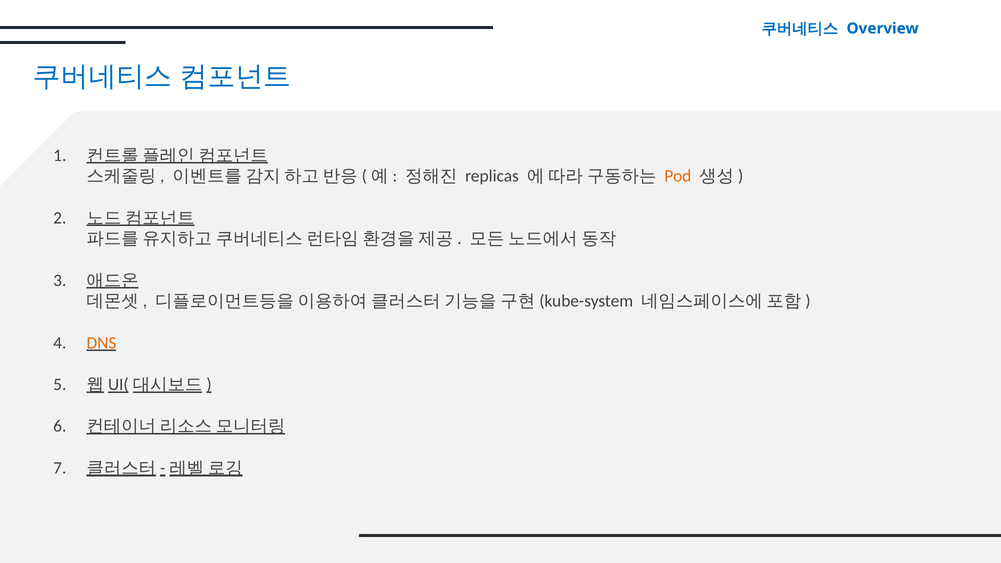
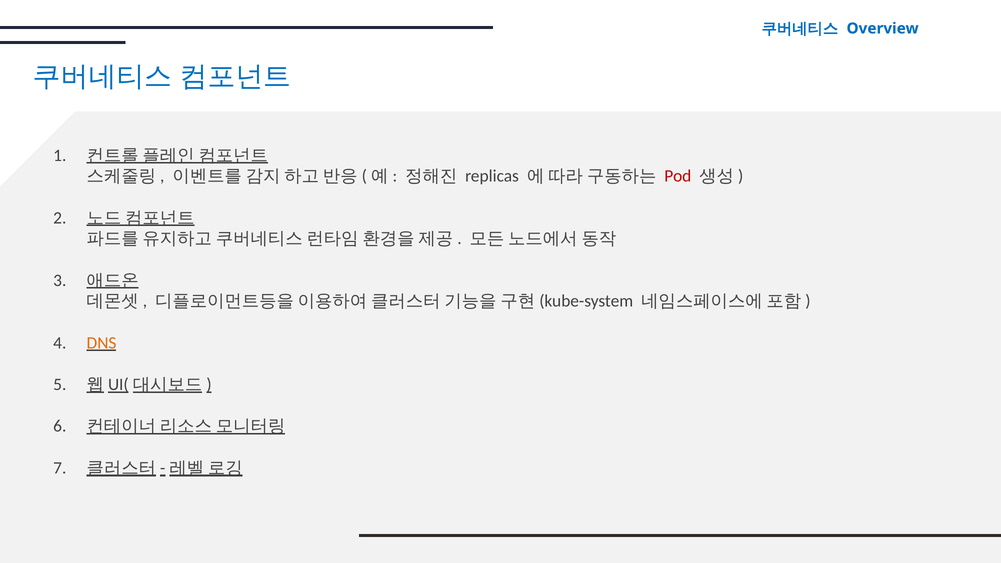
Pod colour: orange -> red (678, 176)
